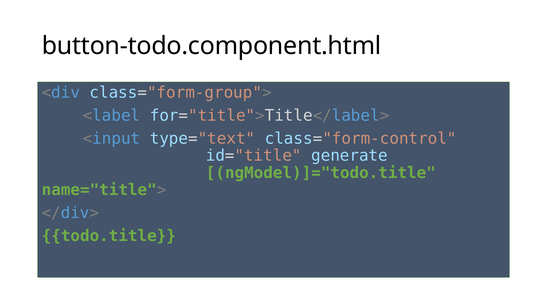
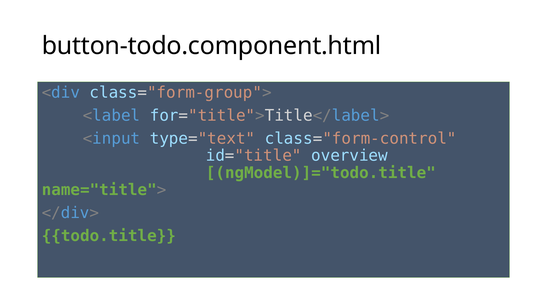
generate: generate -> overview (350, 155)
